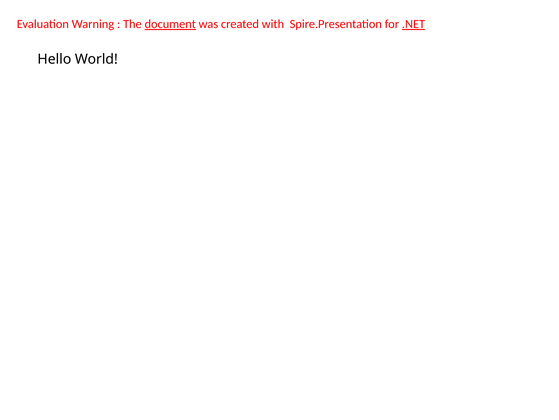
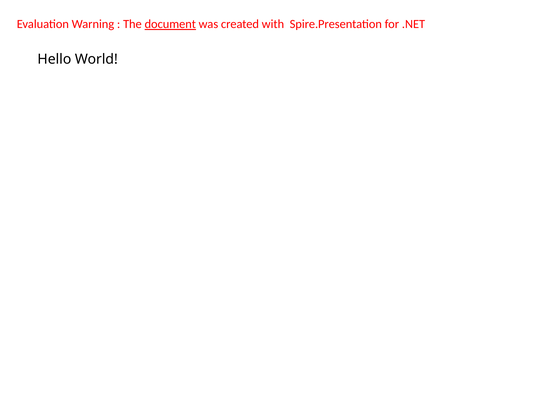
.NET underline: present -> none (414, 24)
